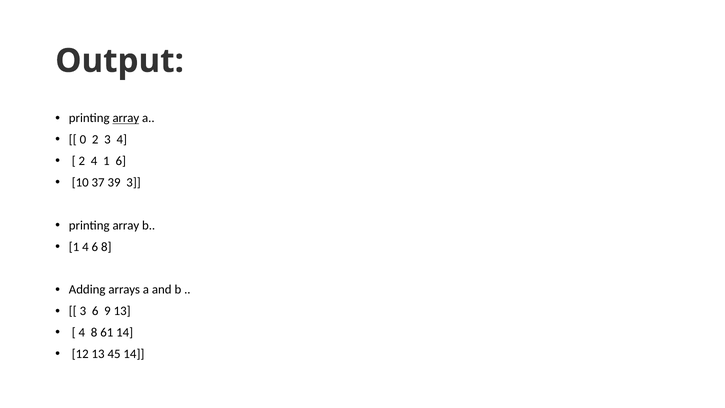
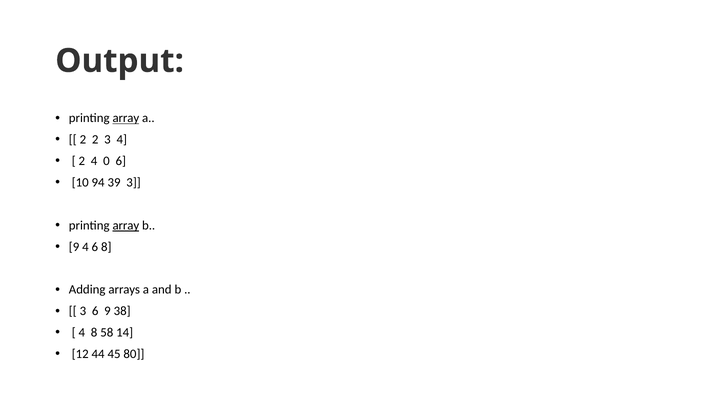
0: 0 -> 2 (83, 140)
4 1: 1 -> 0 (106, 161)
37: 37 -> 94 (98, 182)
array underline: none -> present (126, 225)
1: 1 -> 9 (74, 247)
9 13: 13 -> 38 (122, 311)
61: 61 -> 58 (107, 332)
12 13: 13 -> 44 (98, 354)
45 14: 14 -> 80 (134, 354)
